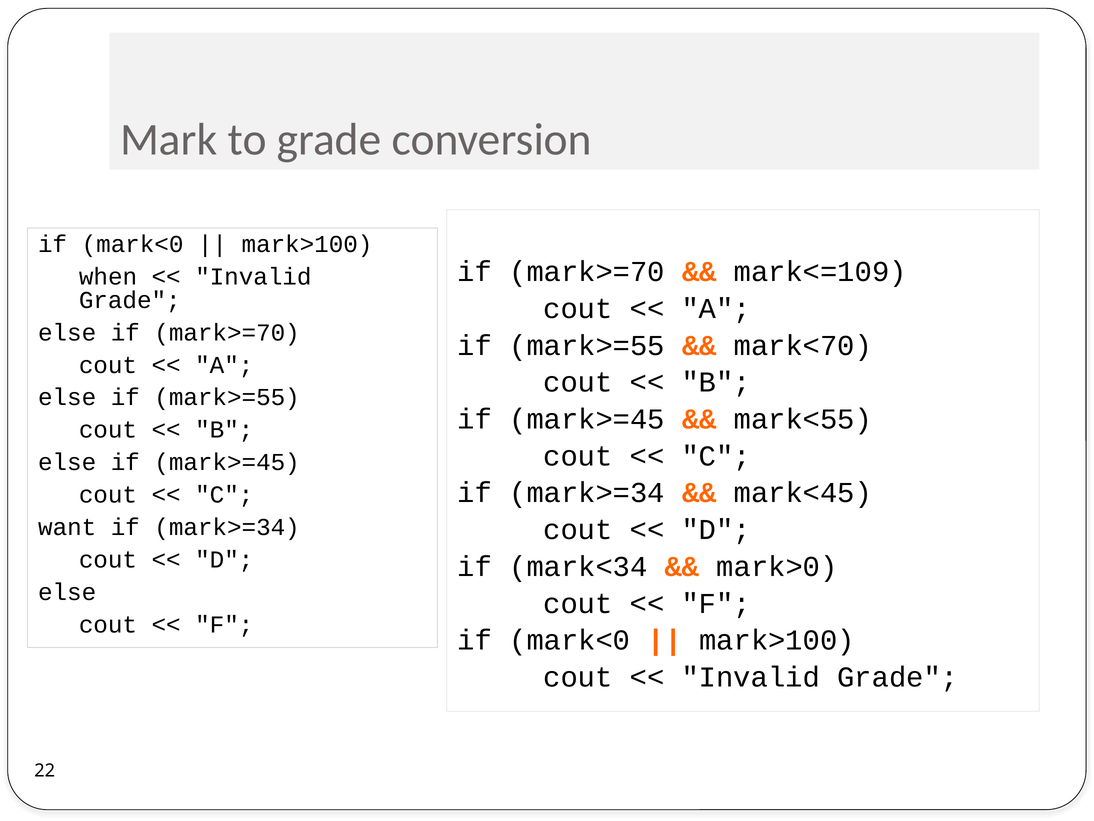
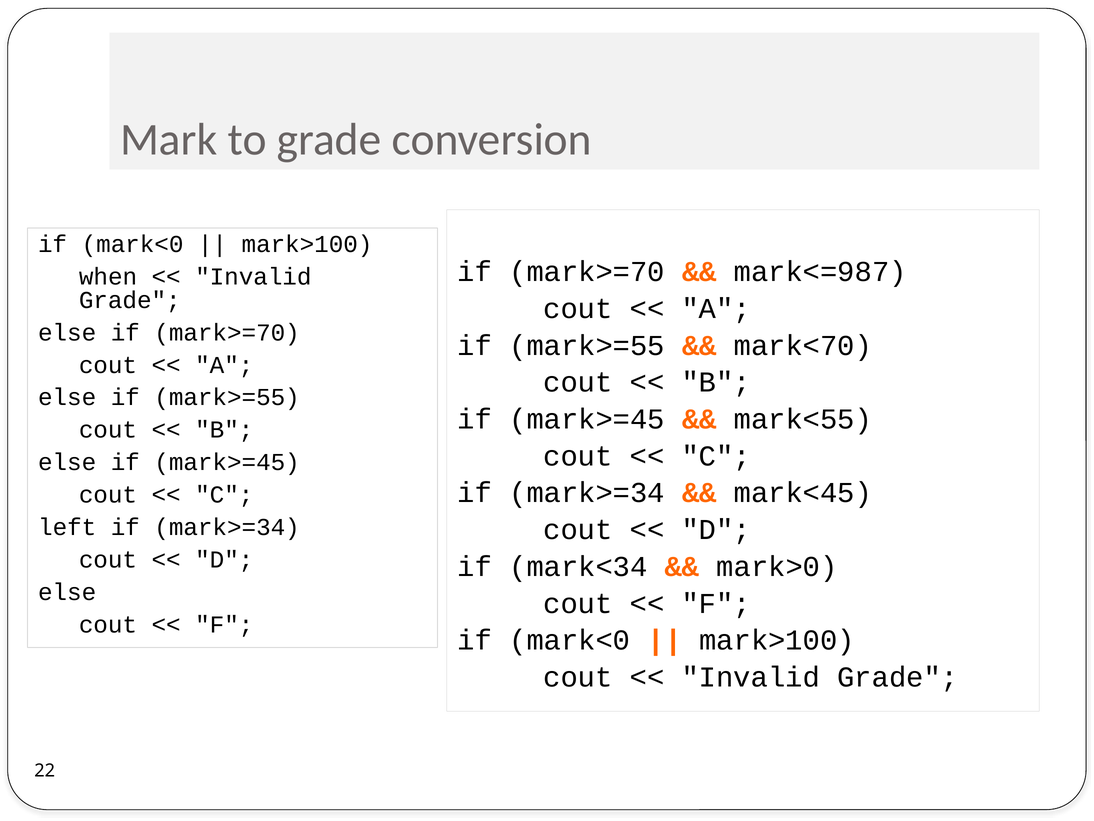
mark<=109: mark<=109 -> mark<=987 (820, 272)
want: want -> left (67, 527)
